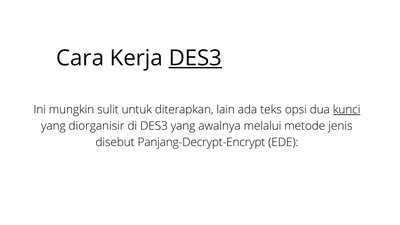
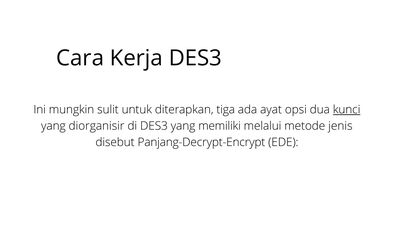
DES3 underline: present -> none (195, 58)
lain: lain -> tiga (226, 110)
teks: teks -> ayat (271, 110)
awalnya: awalnya -> memiliki (220, 126)
